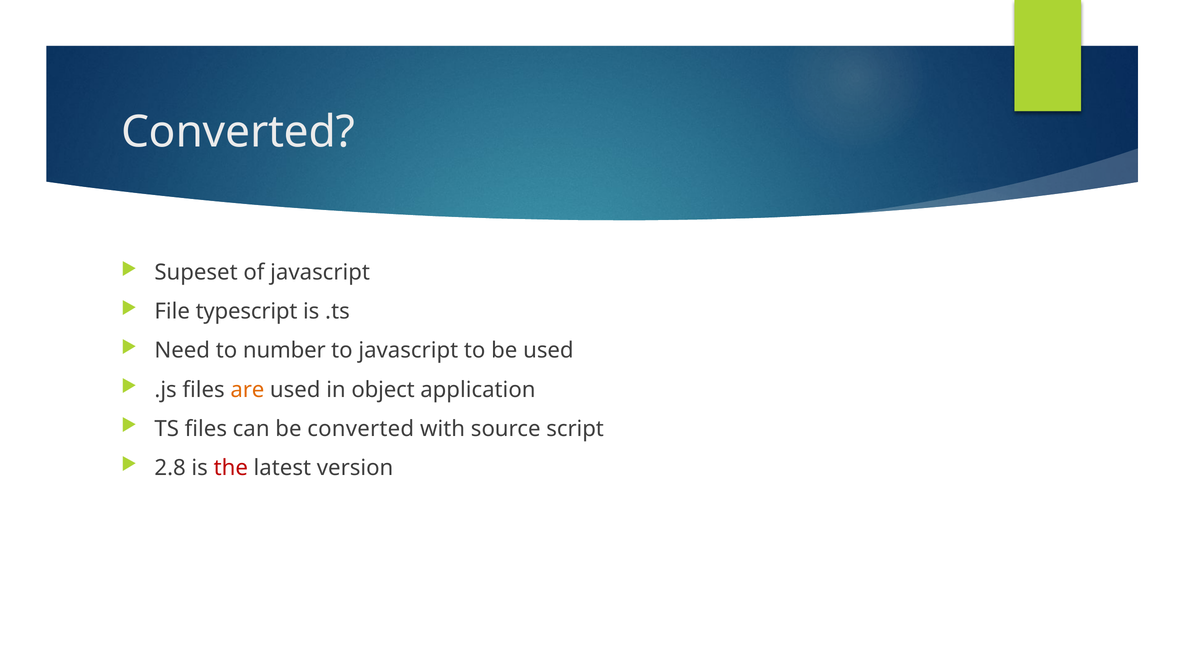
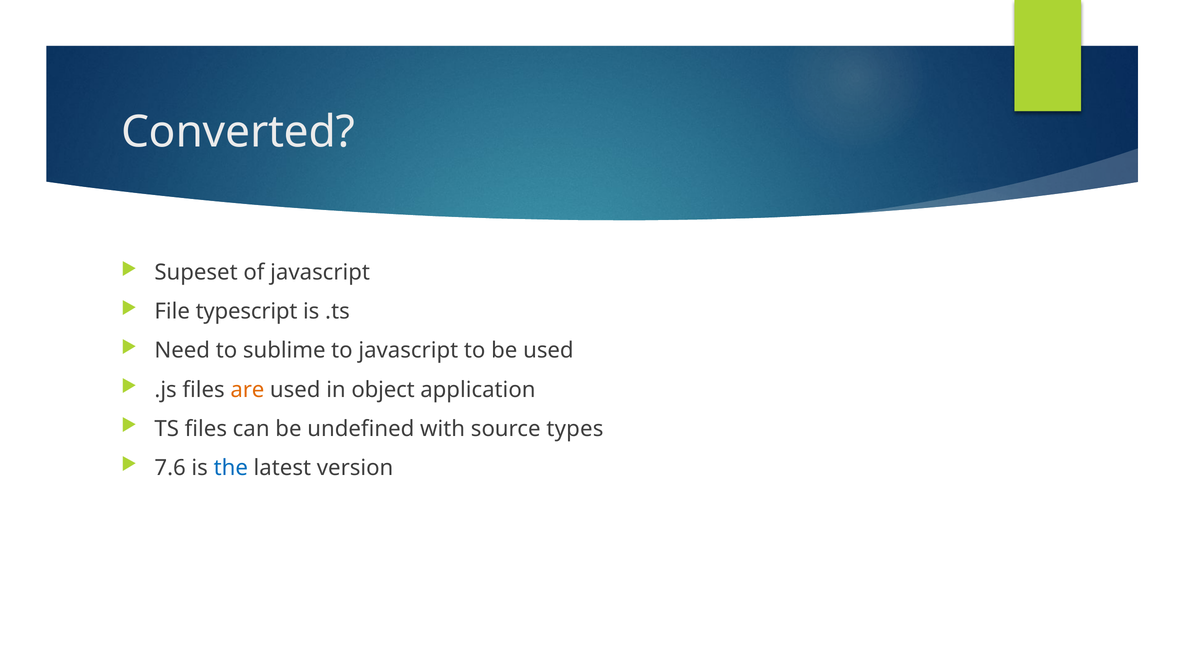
number: number -> sublime (284, 350)
be converted: converted -> undefined (361, 428)
script: script -> types (575, 428)
2.8: 2.8 -> 7.6 (170, 467)
the colour: red -> blue (231, 467)
